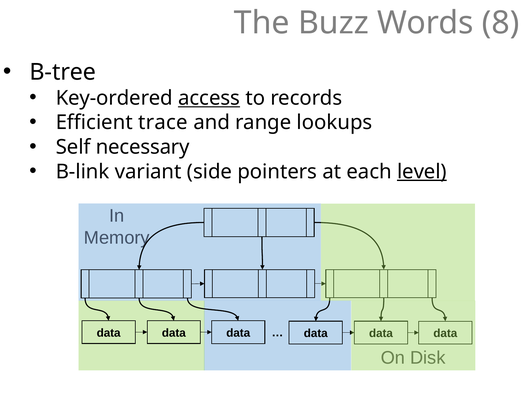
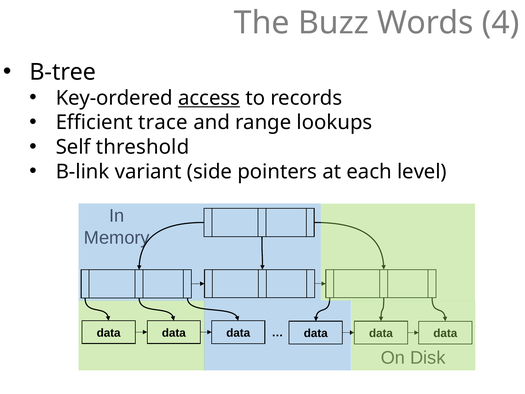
8: 8 -> 4 (501, 23)
necessary: necessary -> threshold (143, 147)
level underline: present -> none (422, 172)
